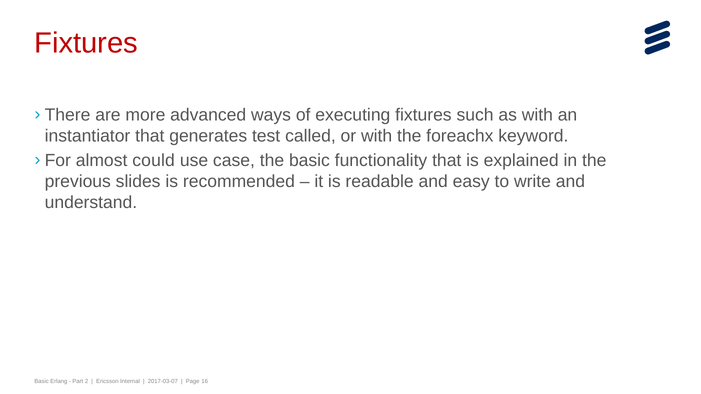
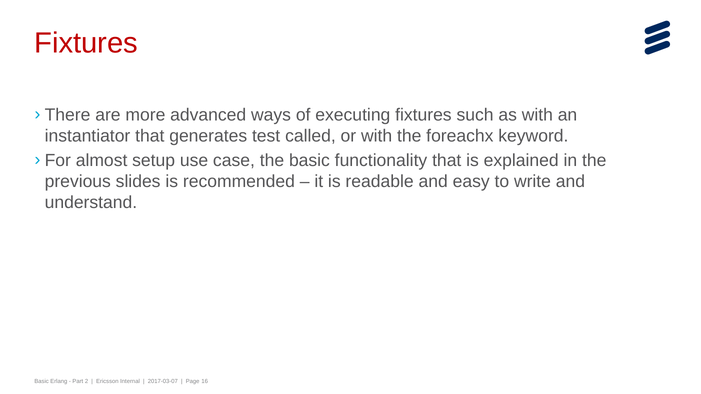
could: could -> setup (154, 161)
